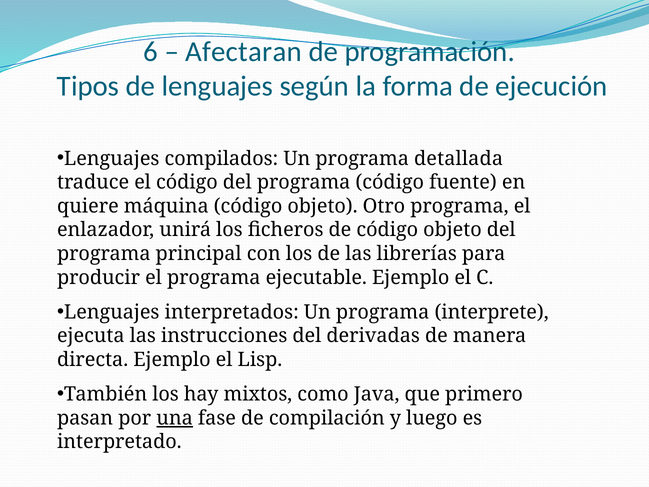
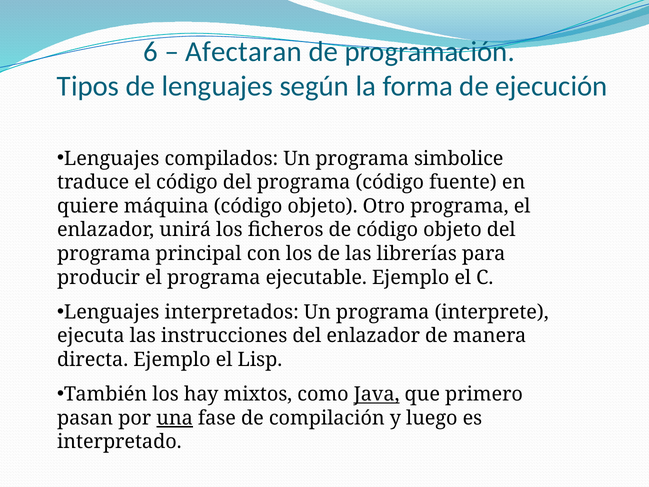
detallada: detallada -> simbolice (459, 158)
del derivadas: derivadas -> enlazador (373, 336)
Java underline: none -> present (377, 394)
